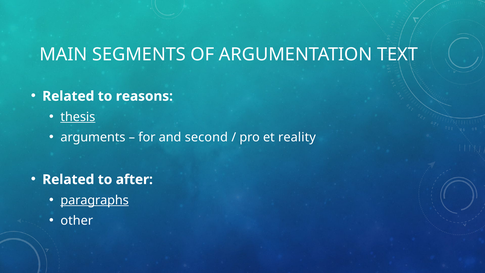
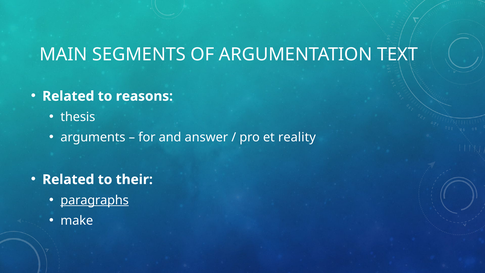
thesis underline: present -> none (78, 117)
second: second -> answer (206, 137)
after: after -> their (134, 179)
other: other -> make (77, 220)
